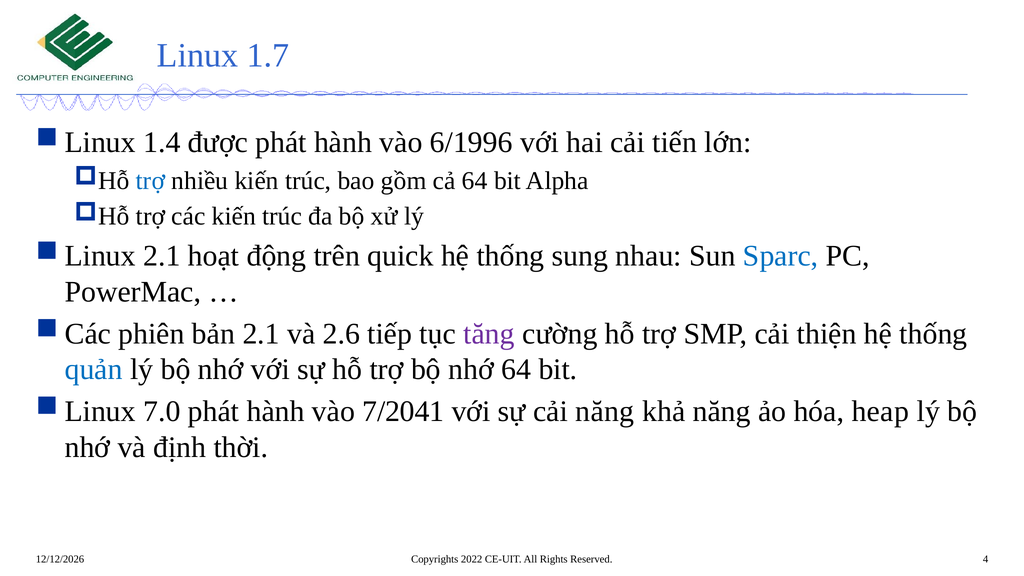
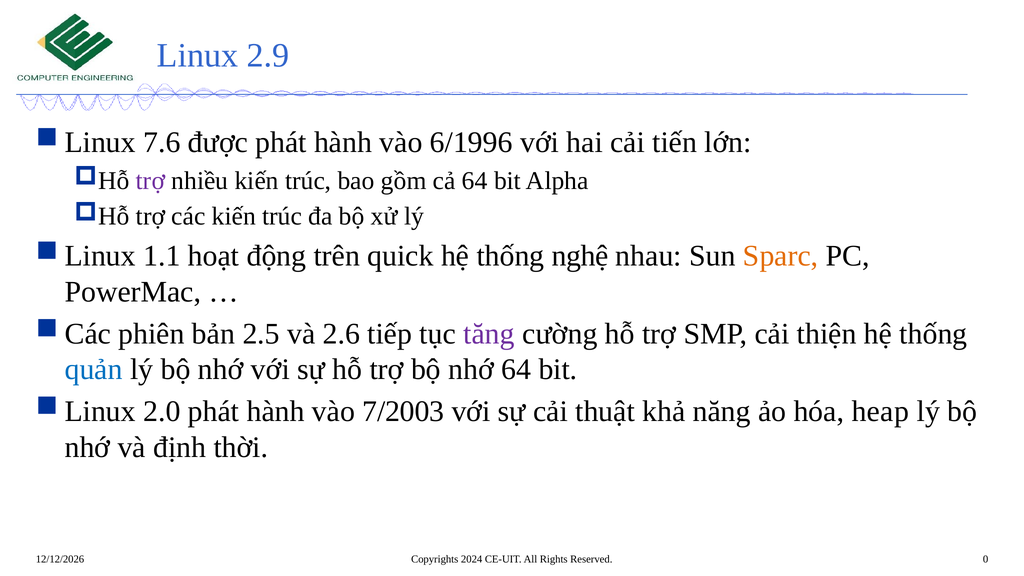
1.7: 1.7 -> 2.9 (268, 56)
1.4: 1.4 -> 7.6 (162, 143)
trợ colour: blue -> purple (150, 181)
2.1: 2.1 -> 1.1 (162, 256)
sung: sung -> nghệ (580, 256)
Sparc colour: blue -> orange (781, 256)
bản 2.1: 2.1 -> 2.5 (261, 334)
7.0: 7.0 -> 2.0 (162, 411)
7/2041: 7/2041 -> 7/2003 (403, 411)
cải năng: năng -> thuật (605, 411)
2022: 2022 -> 2024 (472, 559)
4: 4 -> 0 (986, 559)
